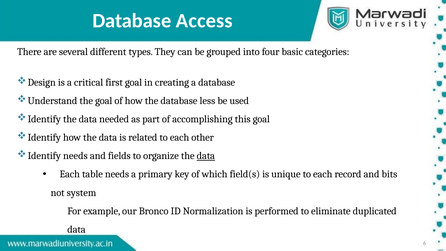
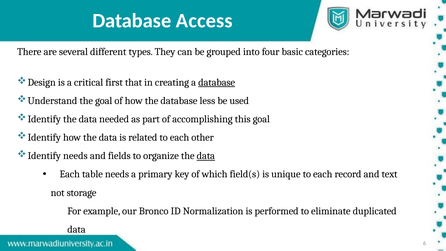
first goal: goal -> that (134, 82)
database underline: none -> present (217, 82)
bits: bits -> text (390, 174)
system: system -> storage (82, 193)
